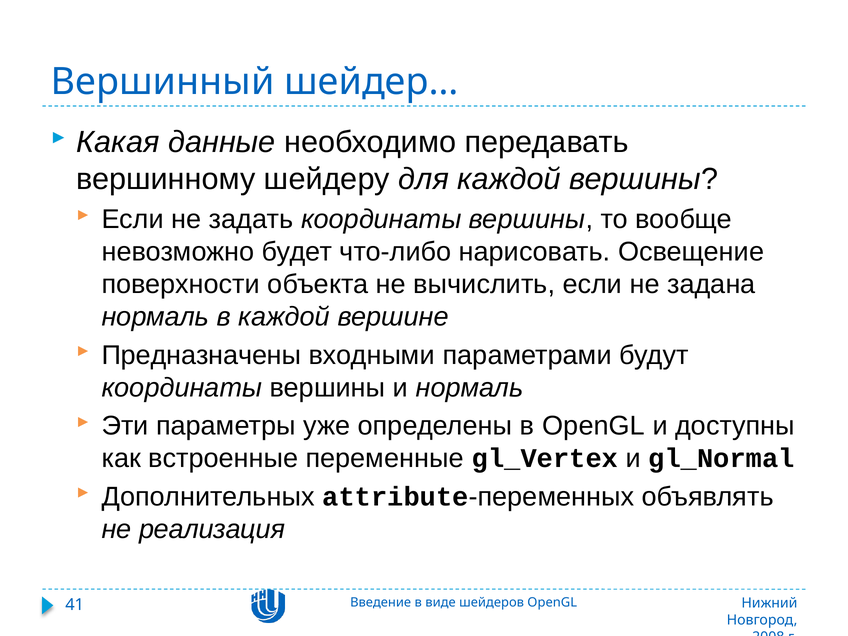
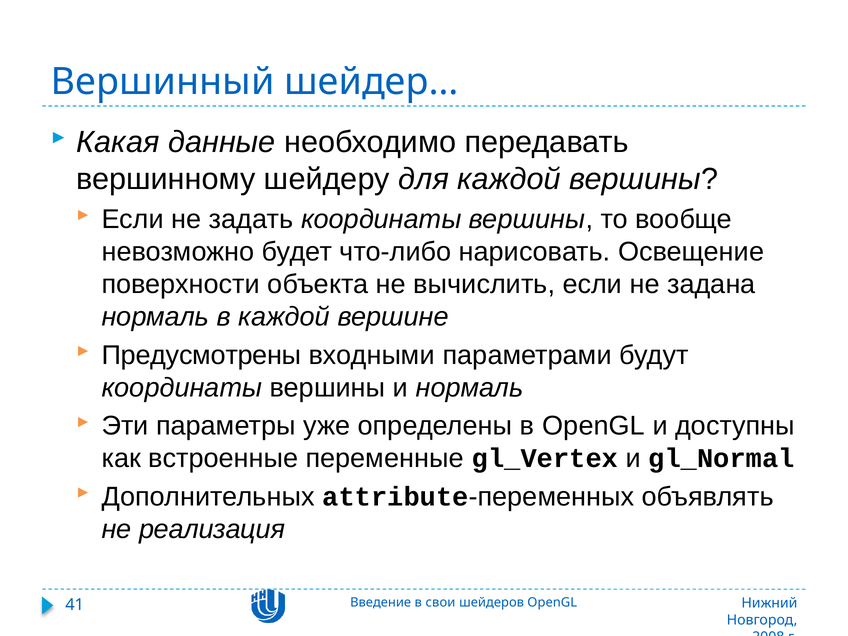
Предназначены: Предназначены -> Предусмотрены (202, 355)
виде: виде -> свои (440, 602)
